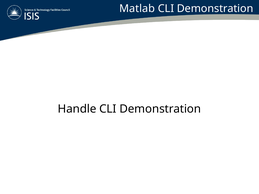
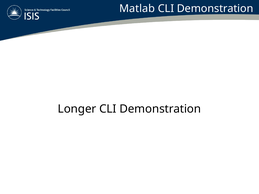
Handle: Handle -> Longer (77, 109)
